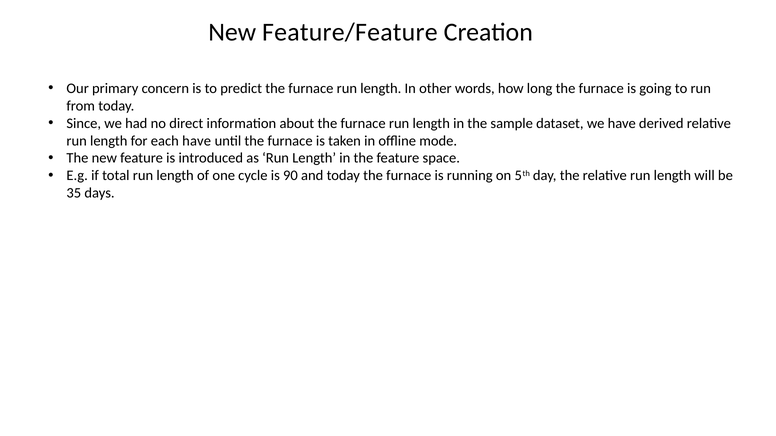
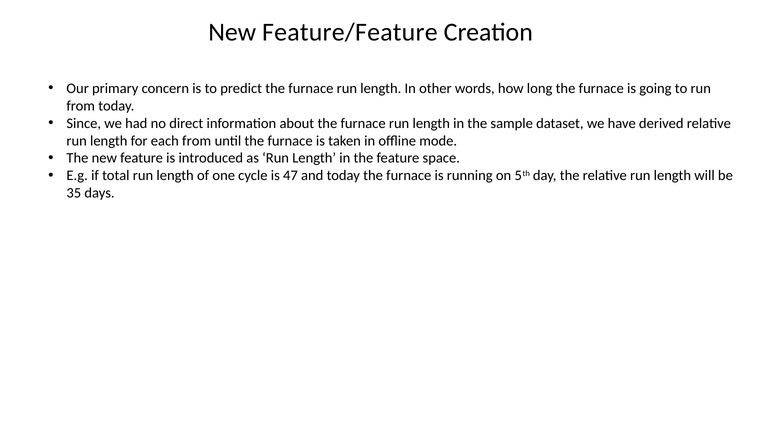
each have: have -> from (197, 141)
90: 90 -> 47 (290, 176)
